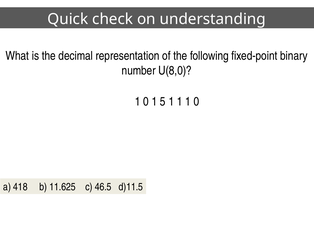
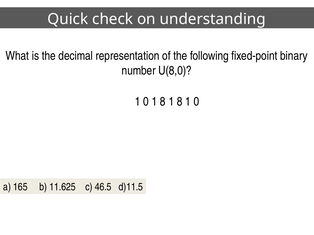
0 1 5: 5 -> 8 (163, 102)
1: 1 -> 8 (180, 102)
418: 418 -> 165 (20, 187)
